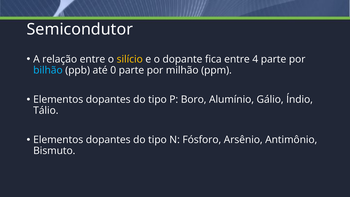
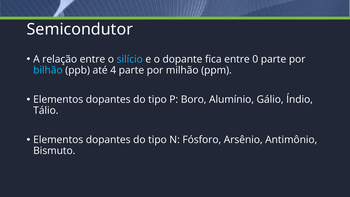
silício colour: yellow -> light blue (130, 59)
4: 4 -> 0 (255, 59)
0: 0 -> 4 (113, 70)
